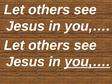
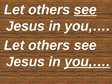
see underline: none -> present (85, 10)
